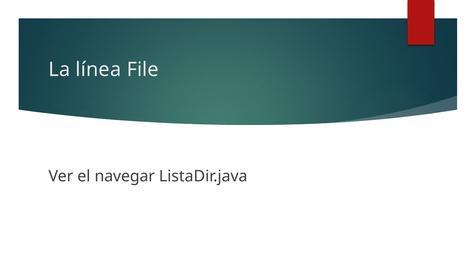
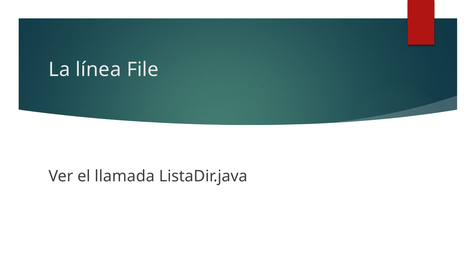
navegar: navegar -> llamada (125, 176)
